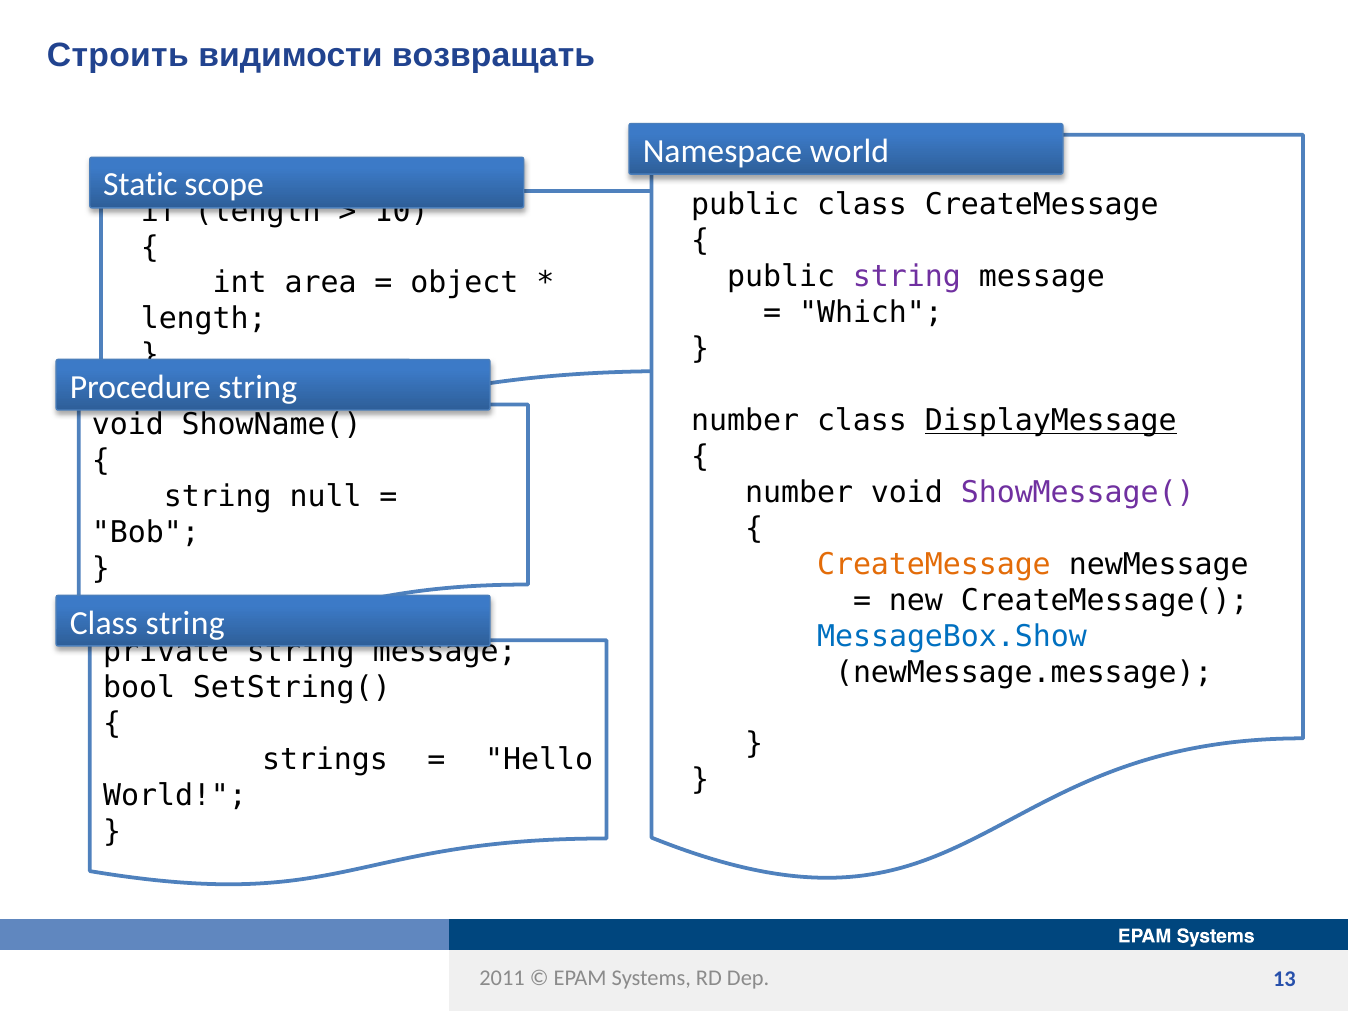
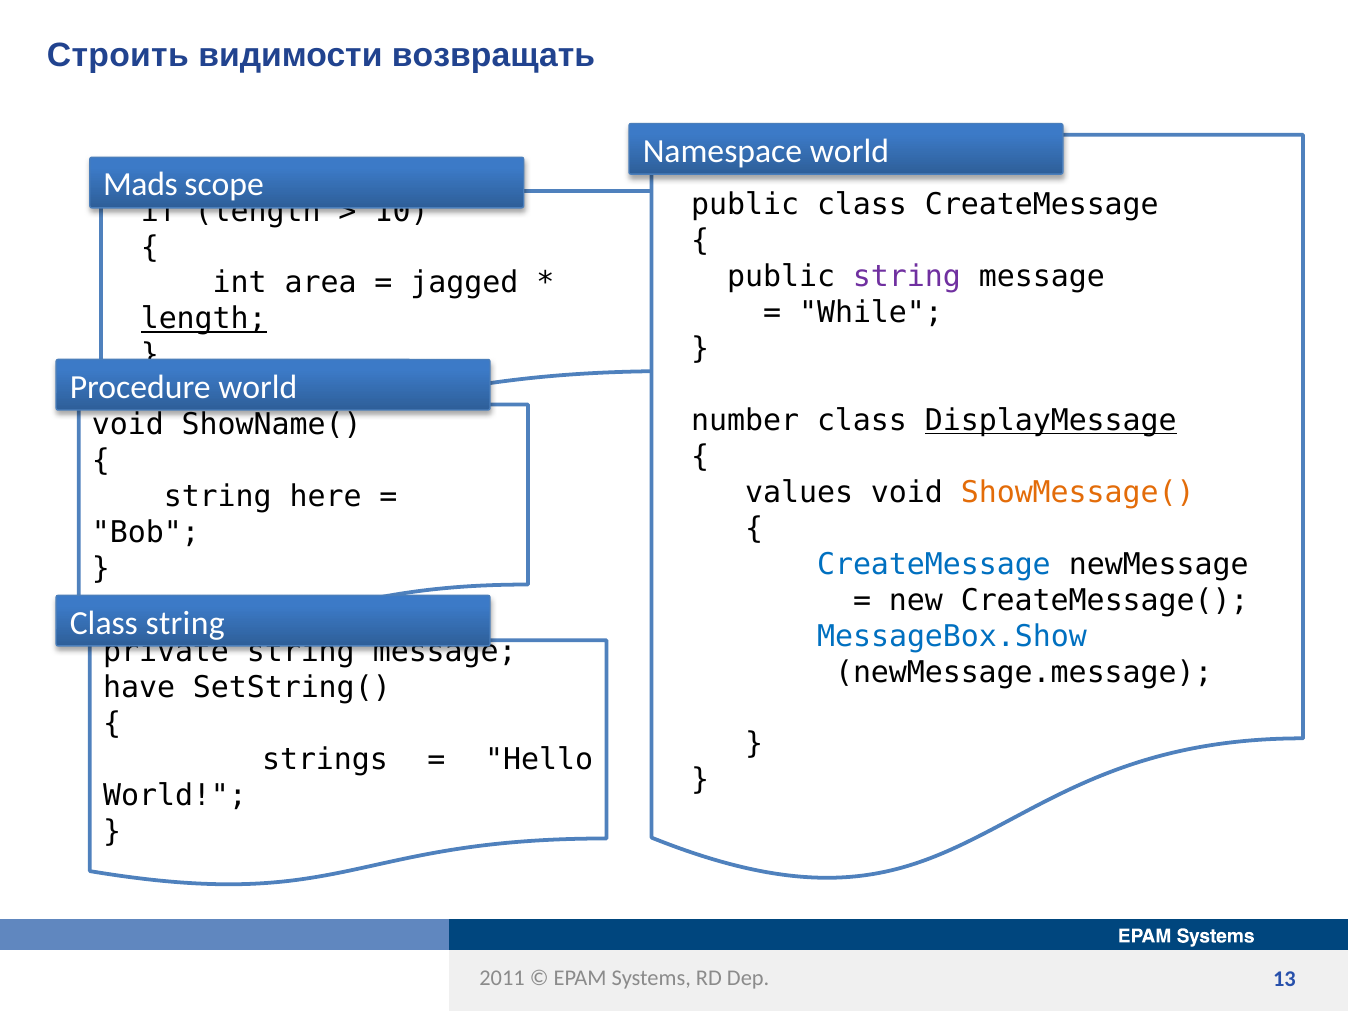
Static: Static -> Mads (140, 185)
object: object -> jagged (464, 283)
Which: Which -> While (871, 313)
length underline: none -> present (204, 319)
Procedure string: string -> world (258, 387)
number: number -> values (799, 492)
ShowMessage( colour: purple -> orange (1078, 492)
null: null -> here (326, 497)
CreateMessage colour: orange -> blue (934, 564)
bool: bool -> have (139, 688)
